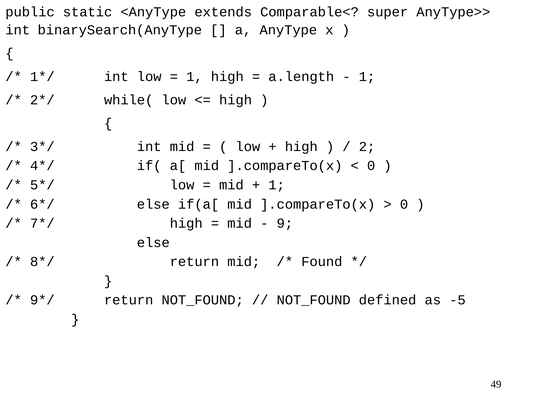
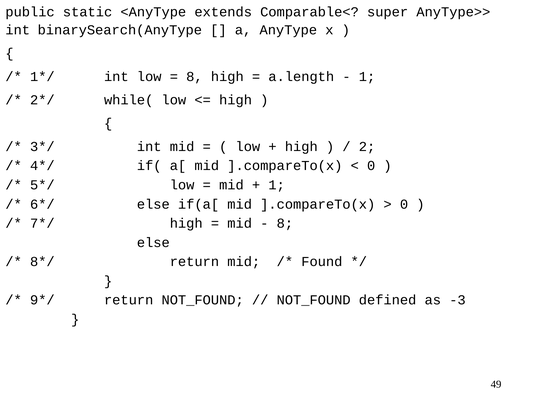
1: 1 -> 8 (194, 77)
9: 9 -> 8 (285, 223)
-5: -5 -> -3 (457, 300)
